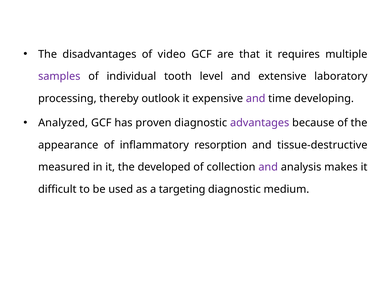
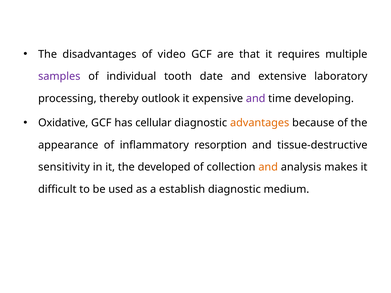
level: level -> date (211, 76)
Analyzed: Analyzed -> Oxidative (63, 123)
proven: proven -> cellular (154, 123)
advantages colour: purple -> orange (260, 123)
measured: measured -> sensitivity (64, 167)
and colour: purple -> orange (268, 167)
targeting: targeting -> establish (182, 189)
